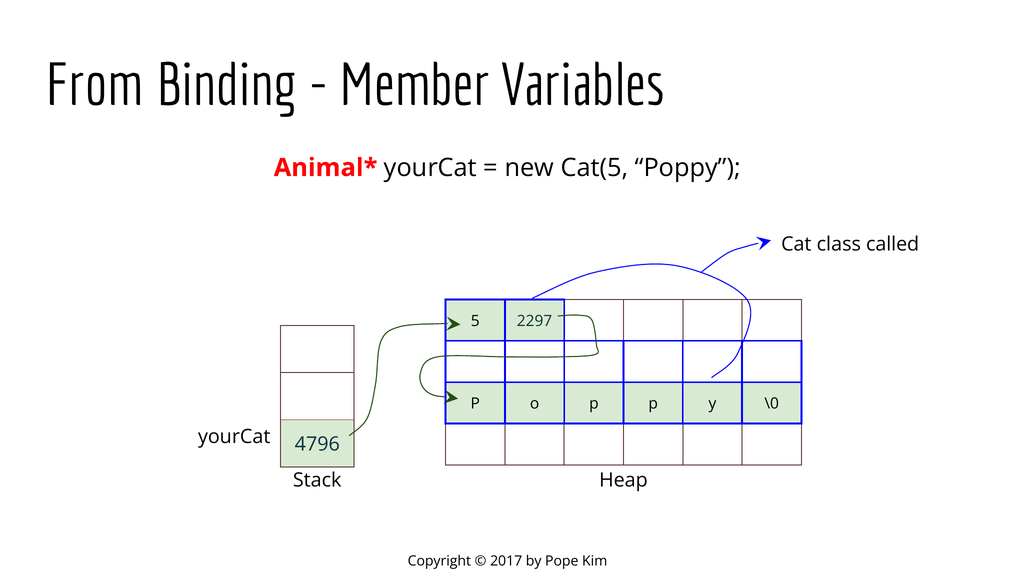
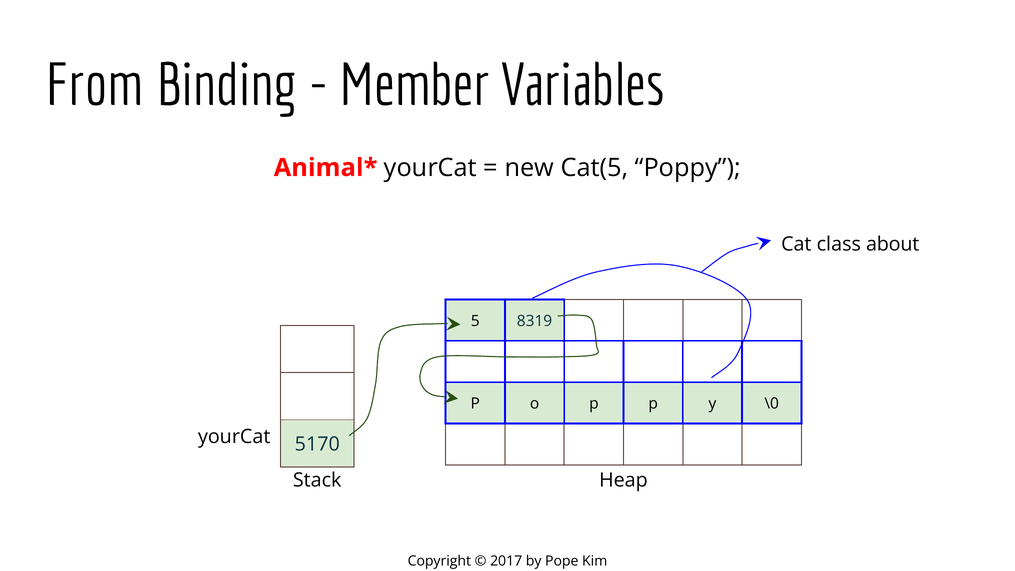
called: called -> about (893, 244)
2297: 2297 -> 8319 (535, 321)
4796: 4796 -> 5170 (317, 444)
